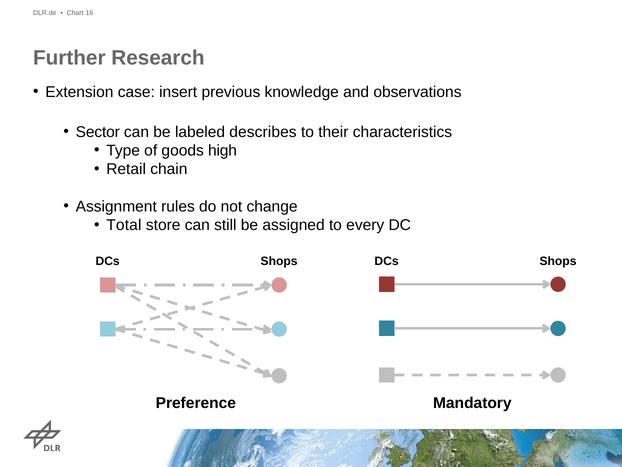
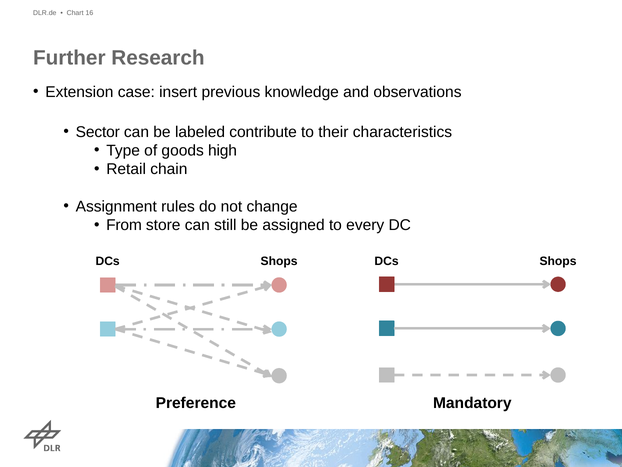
describes: describes -> contribute (263, 132)
Total: Total -> From (124, 225)
